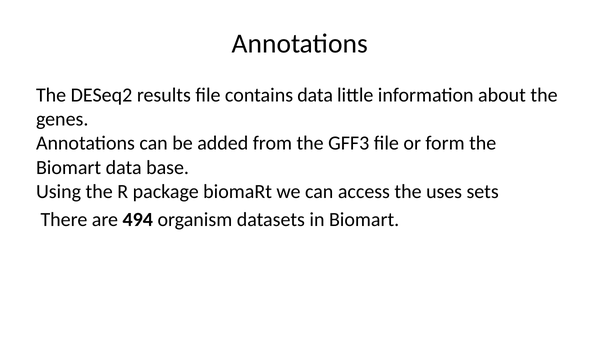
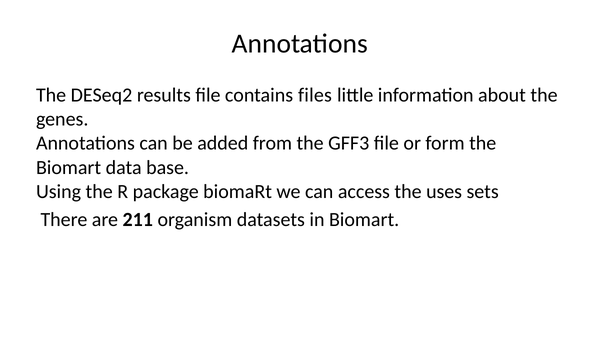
contains data: data -> files (315, 95)
494: 494 -> 211 (138, 219)
